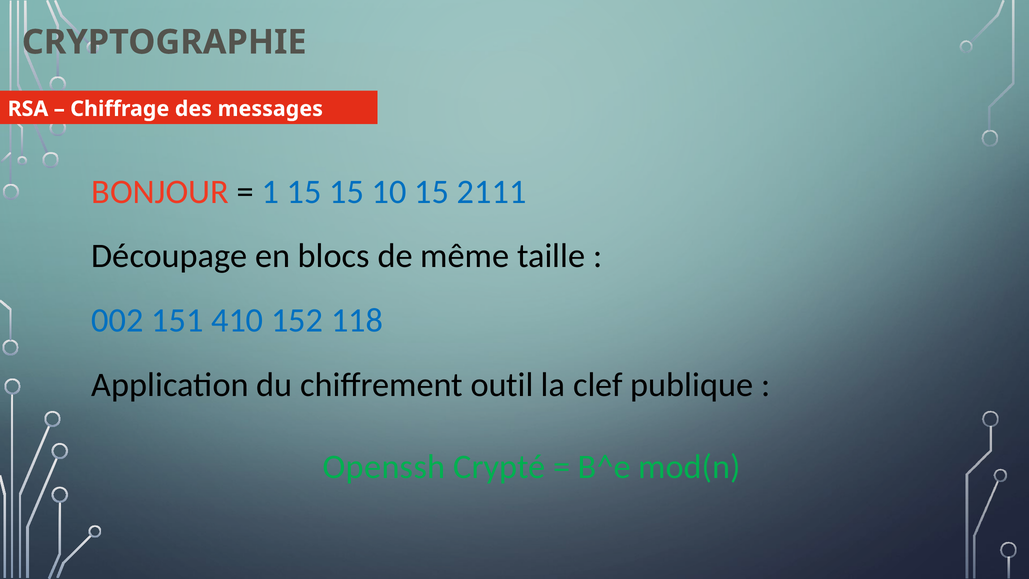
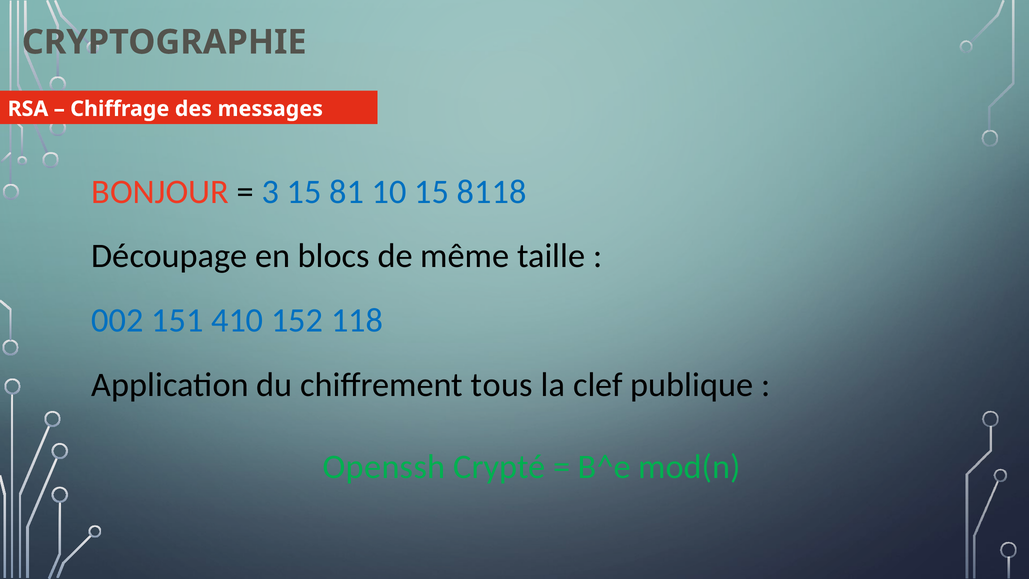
1: 1 -> 3 (270, 192)
15 15: 15 -> 81 (347, 192)
2111: 2111 -> 8118 (492, 192)
outil: outil -> tous (502, 385)
